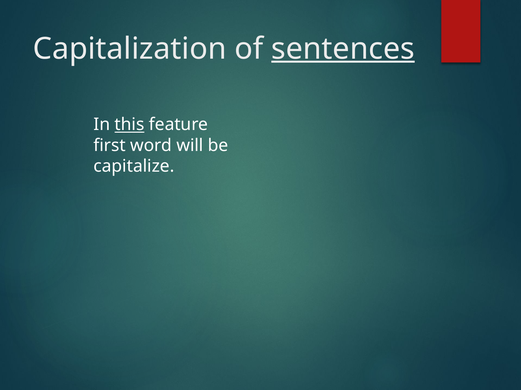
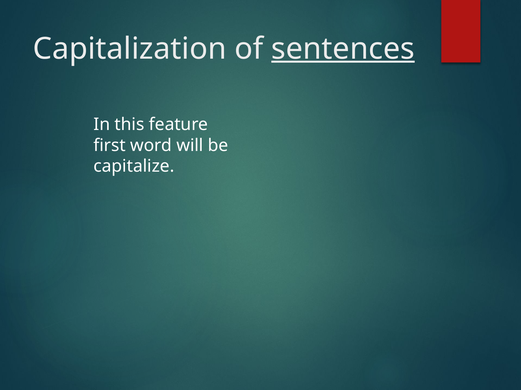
this underline: present -> none (130, 125)
